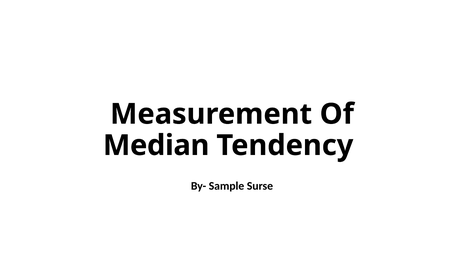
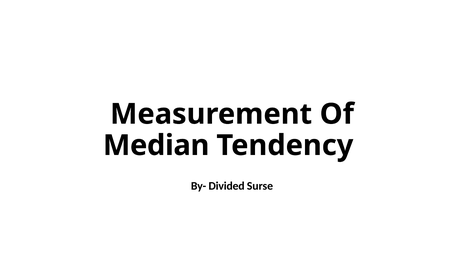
Sample: Sample -> Divided (227, 186)
